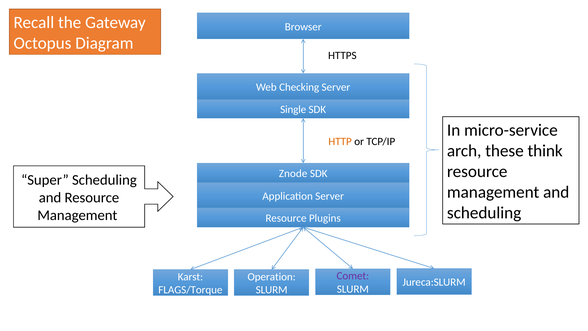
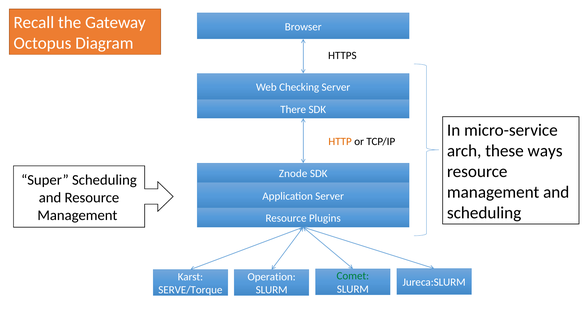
Single: Single -> There (293, 110)
think: think -> ways (545, 151)
Comet colour: purple -> green (353, 276)
FLAGS/Torque: FLAGS/Torque -> SERVE/Torque (190, 290)
